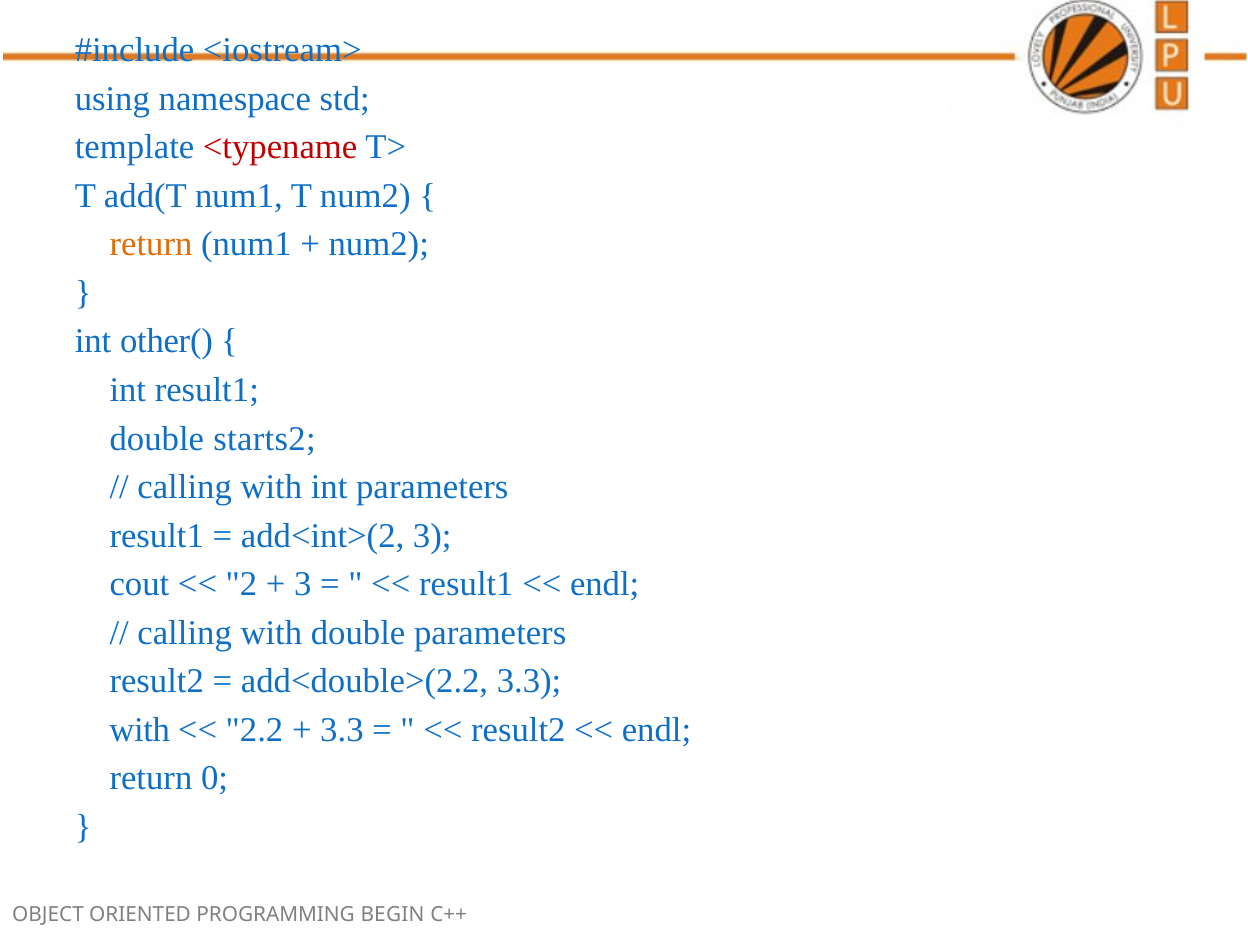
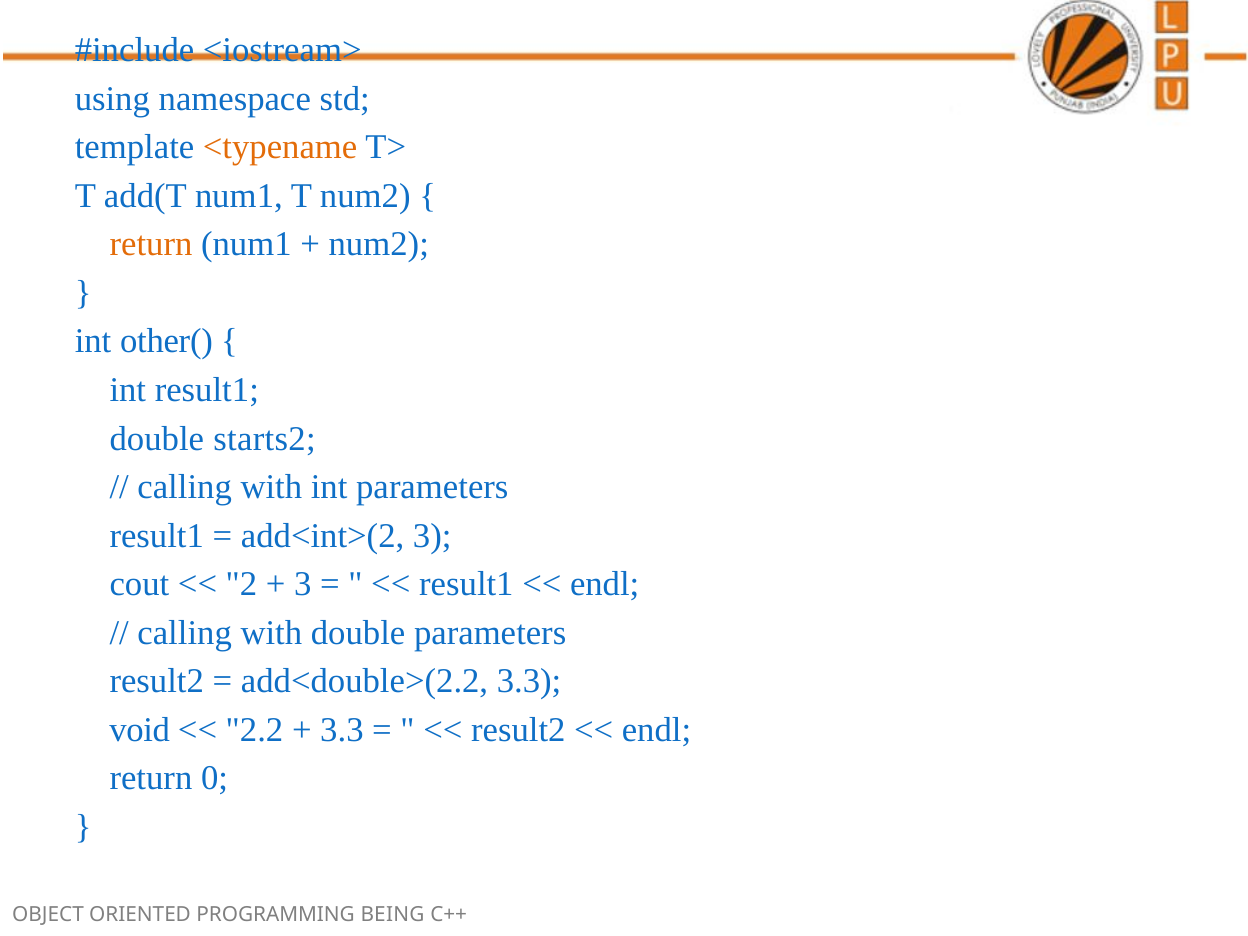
<typename colour: red -> orange (280, 147)
with: with -> void (140, 730)
BEGIN: BEGIN -> BEING (392, 914)
